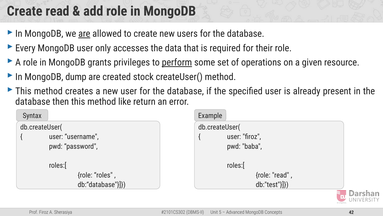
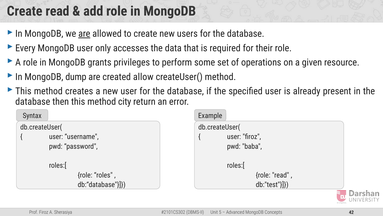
perform underline: present -> none (177, 62)
stock: stock -> allow (143, 77)
like: like -> city (125, 101)
